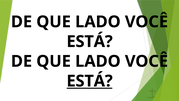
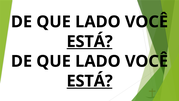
ESTÁ underline: none -> present (90, 41)
